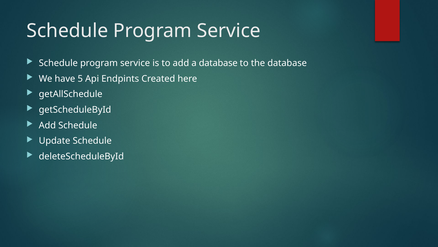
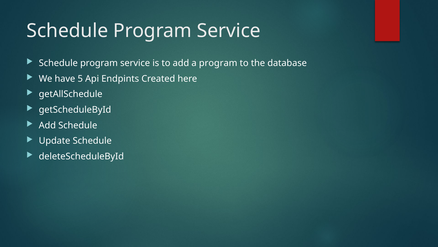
a database: database -> program (218, 63)
